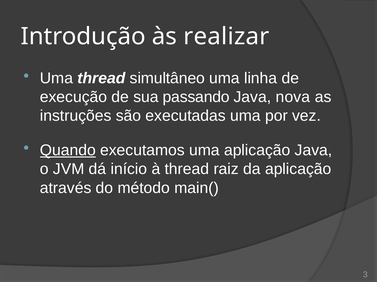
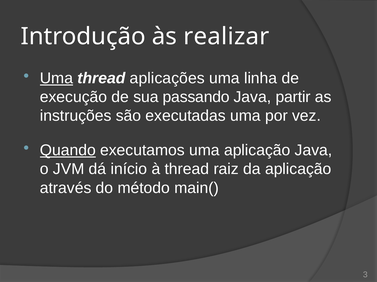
Uma underline: none -> present (56, 78)
simultâneo: simultâneo -> aplicações (167, 78)
nova: nova -> partir (293, 97)
